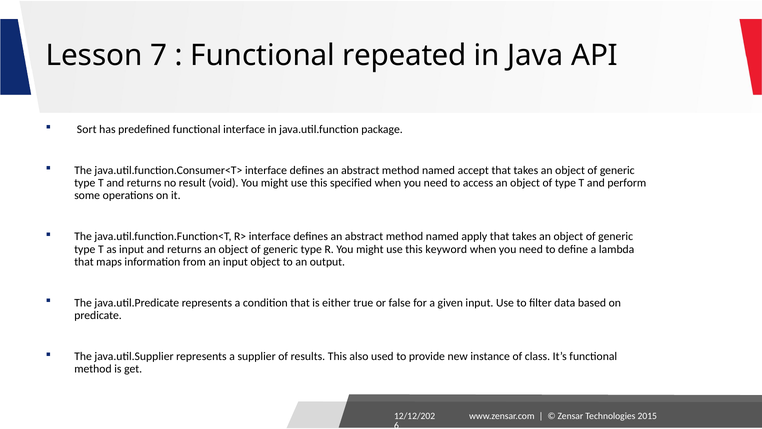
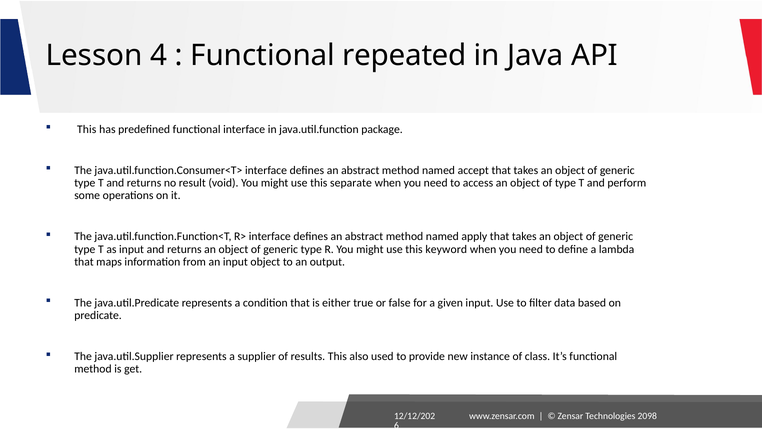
7: 7 -> 4 (159, 56)
Sort: Sort -> This (87, 129)
specified: specified -> separate (351, 183)
2015: 2015 -> 2098 (647, 416)
